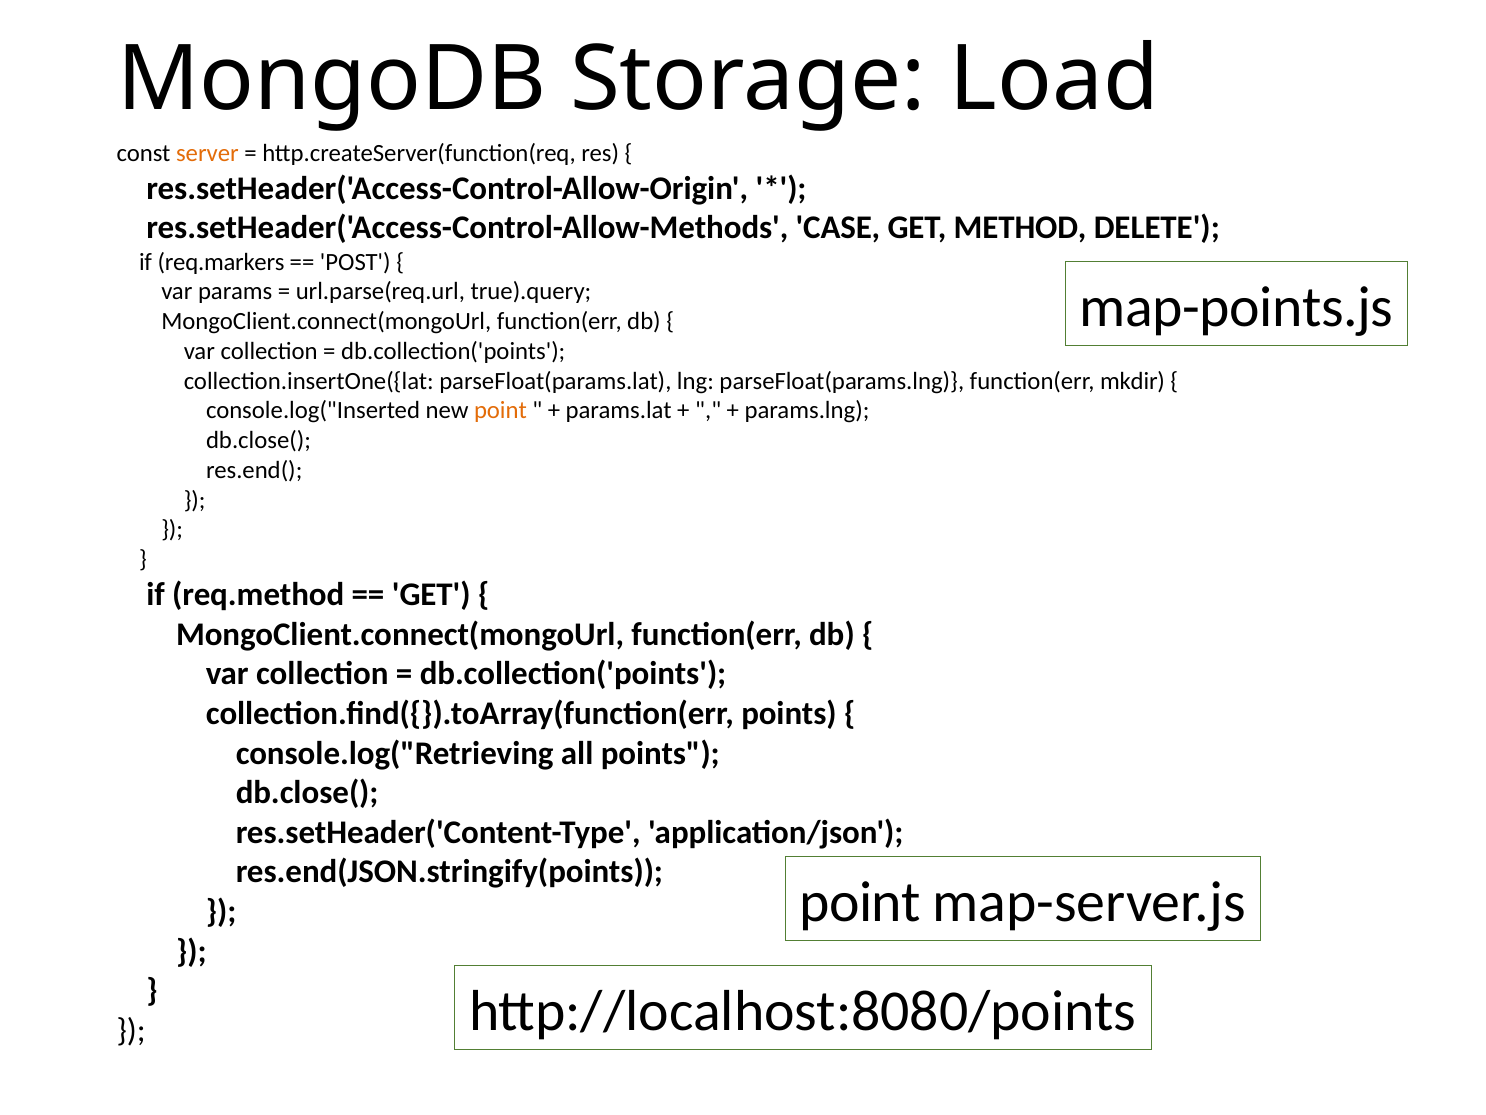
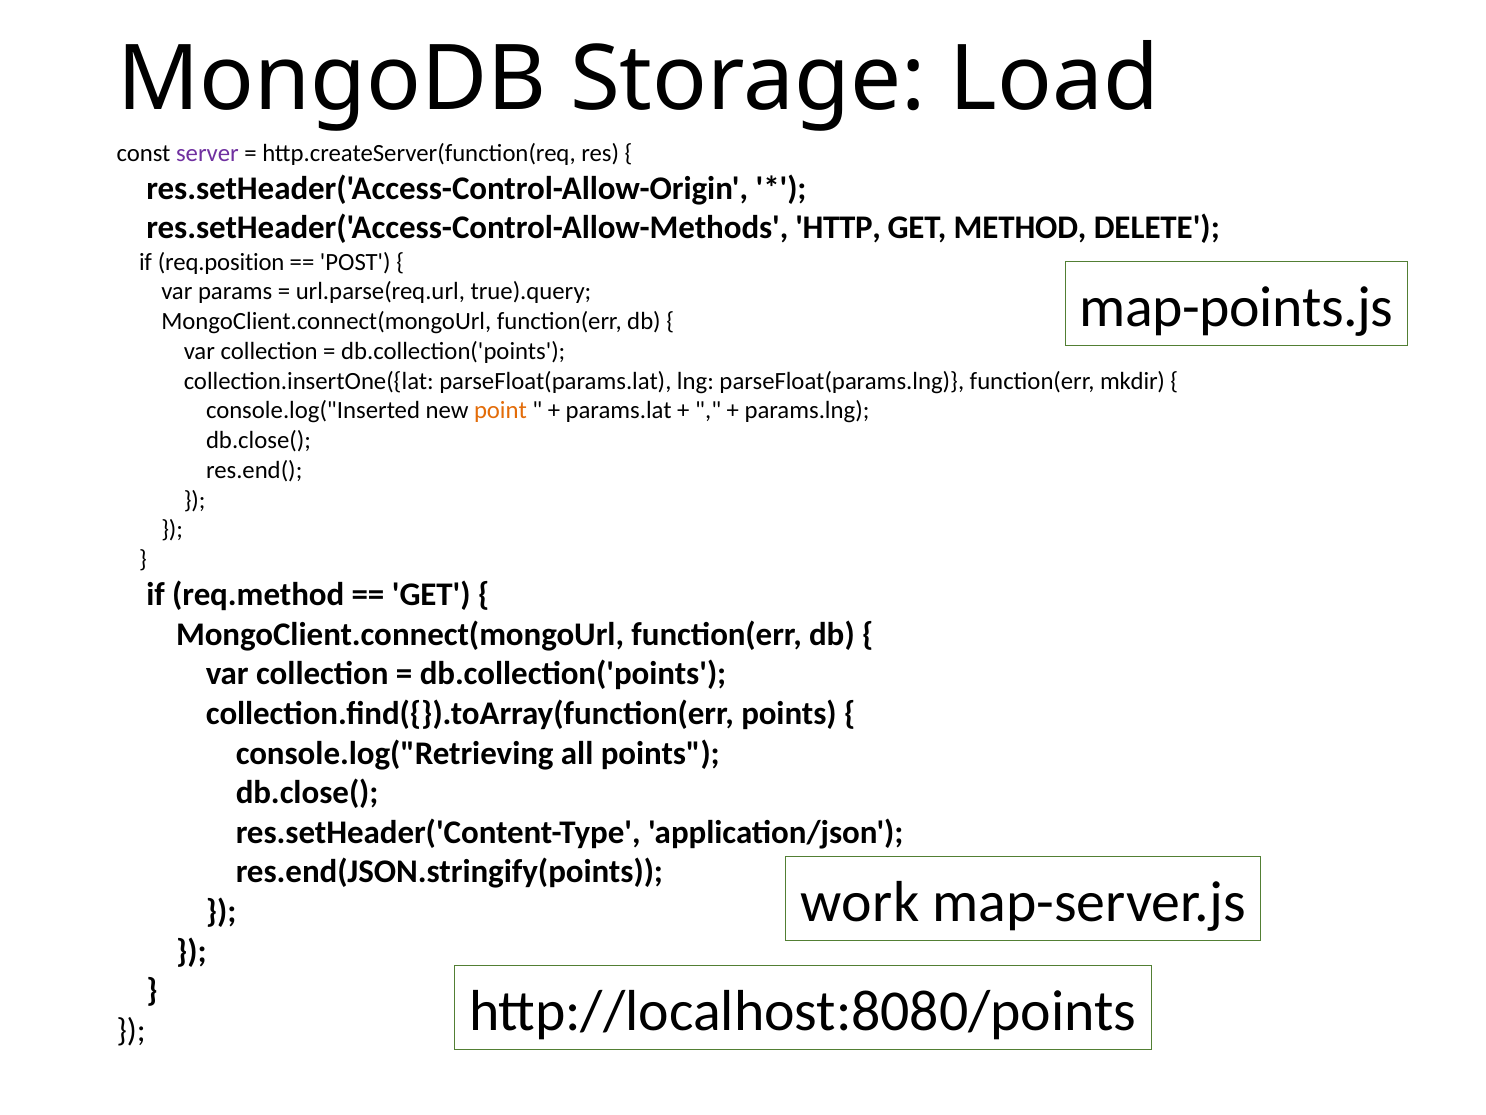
server colour: orange -> purple (207, 153)
CASE: CASE -> HTTP (838, 228)
req.markers: req.markers -> req.position (221, 262)
point: point -> work (860, 902)
